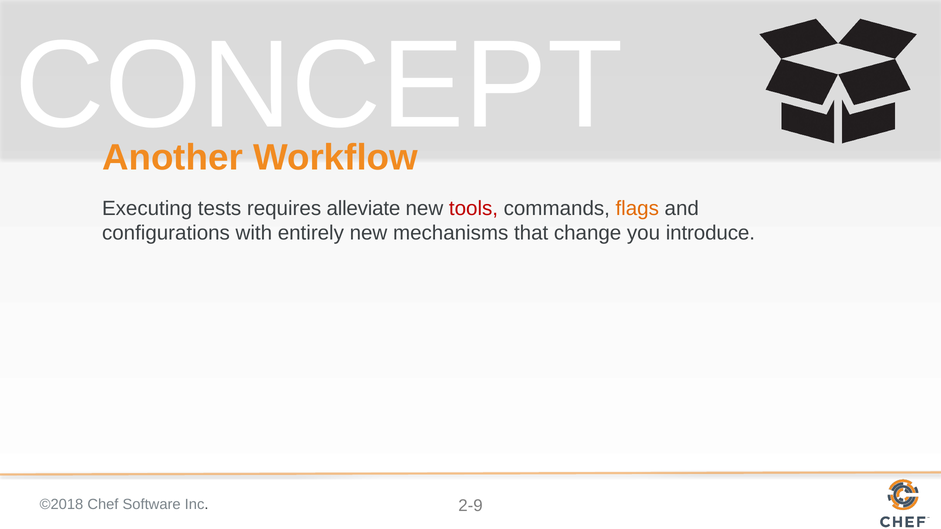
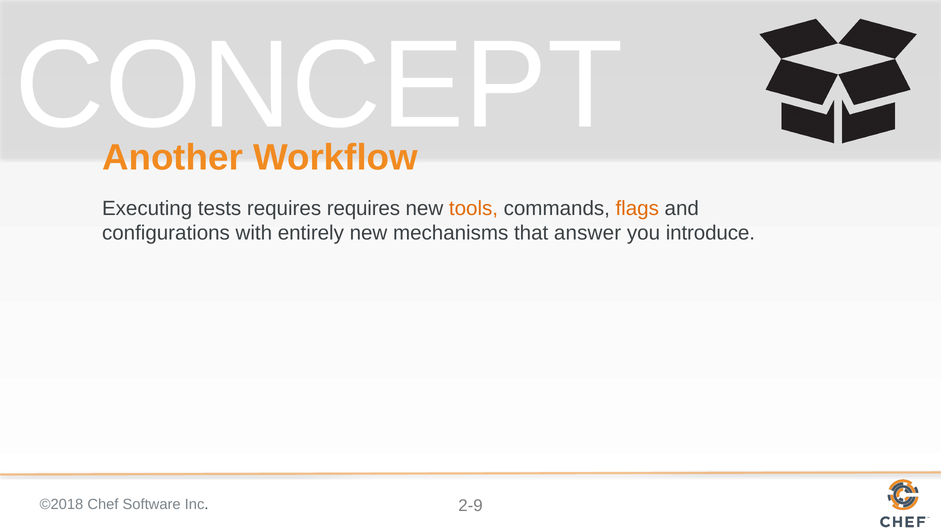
requires alleviate: alleviate -> requires (363, 208)
tools colour: red -> orange (474, 208)
change: change -> answer (588, 233)
